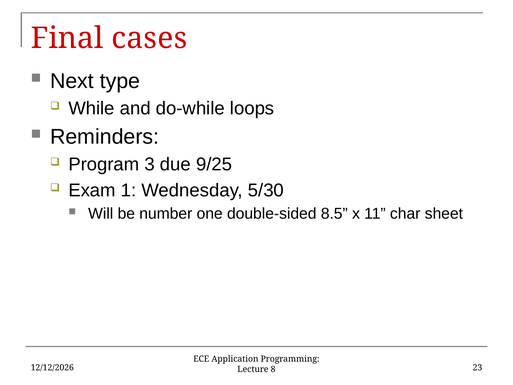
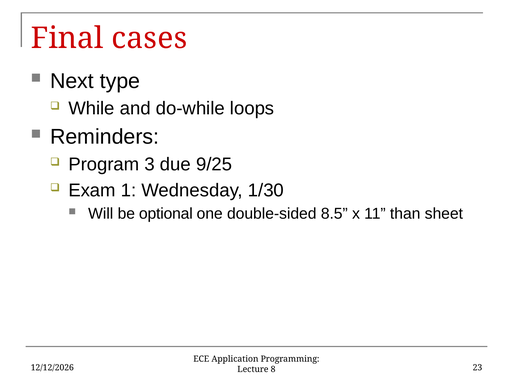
5/30: 5/30 -> 1/30 (266, 190)
number: number -> optional (166, 214)
char: char -> than (405, 214)
